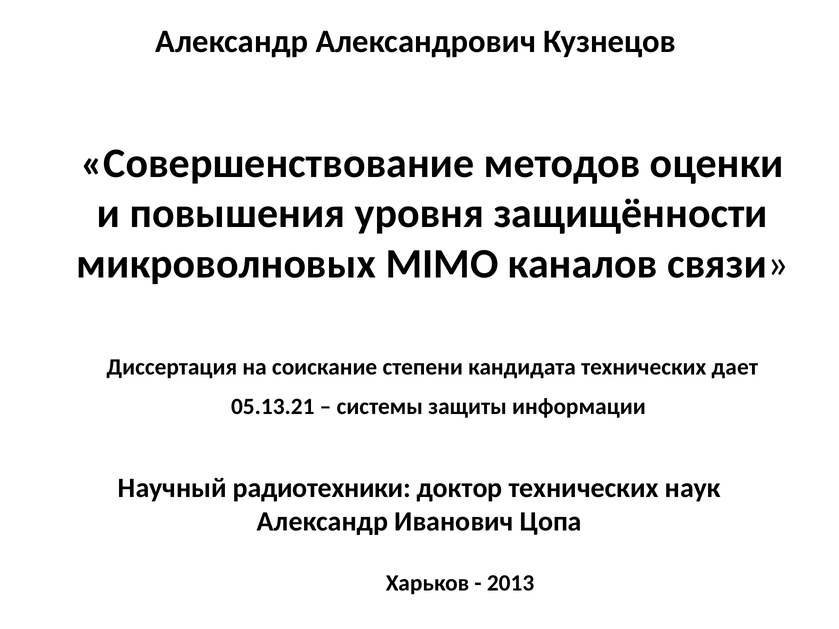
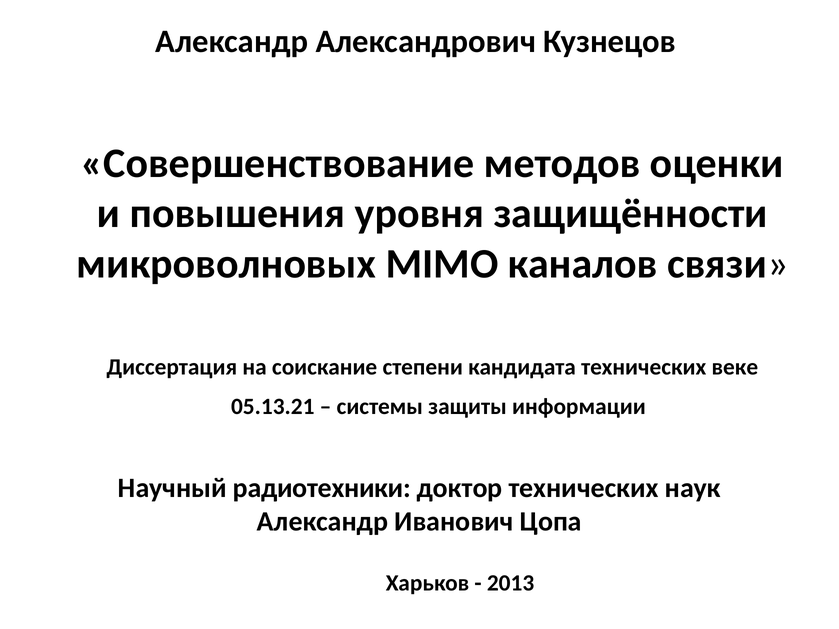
дает: дает -> веке (735, 367)
